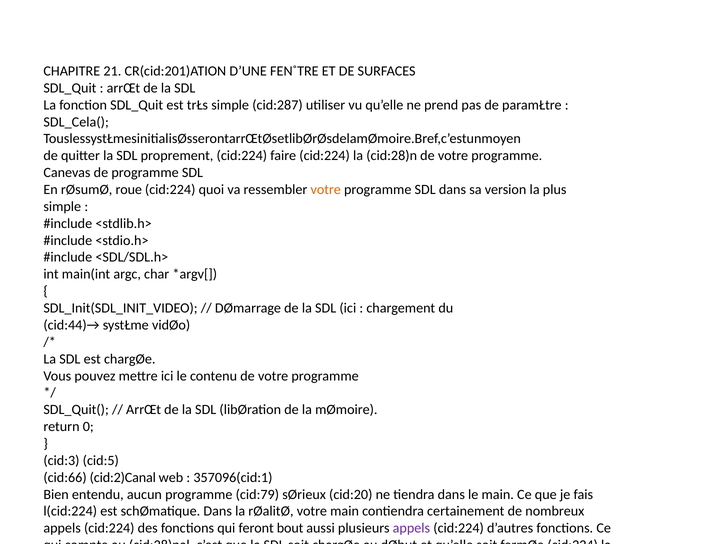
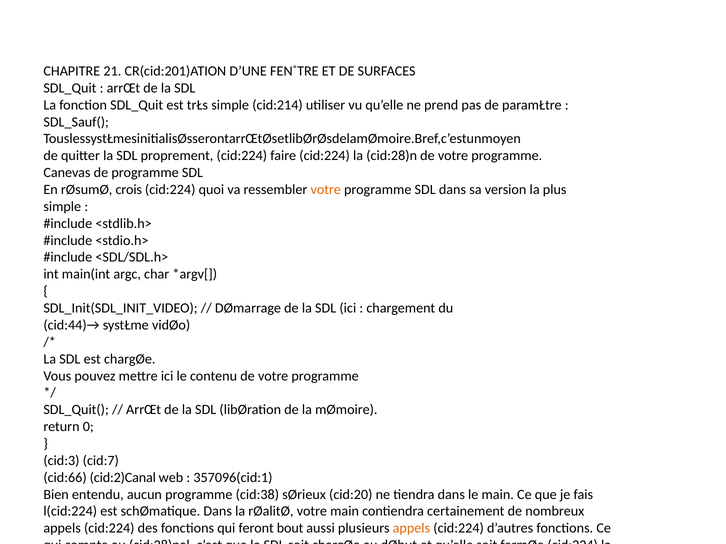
cid:287: cid:287 -> cid:214 (277, 105)
SDL_Cela(: SDL_Cela( -> SDL_Sauf( (76, 122)
roue: roue -> crois (129, 190)
cid:5: cid:5 -> cid:7 (101, 461)
cid:79: cid:79 -> cid:38 (257, 495)
appels colour: purple -> orange (411, 529)
